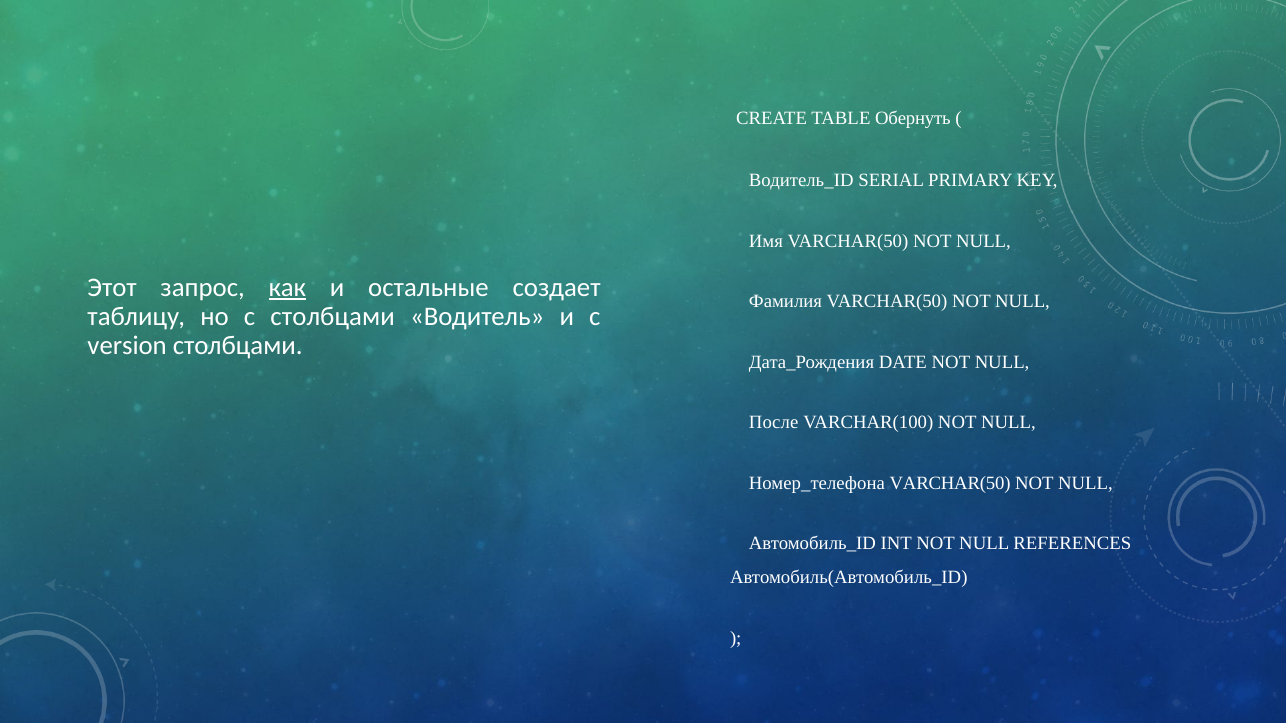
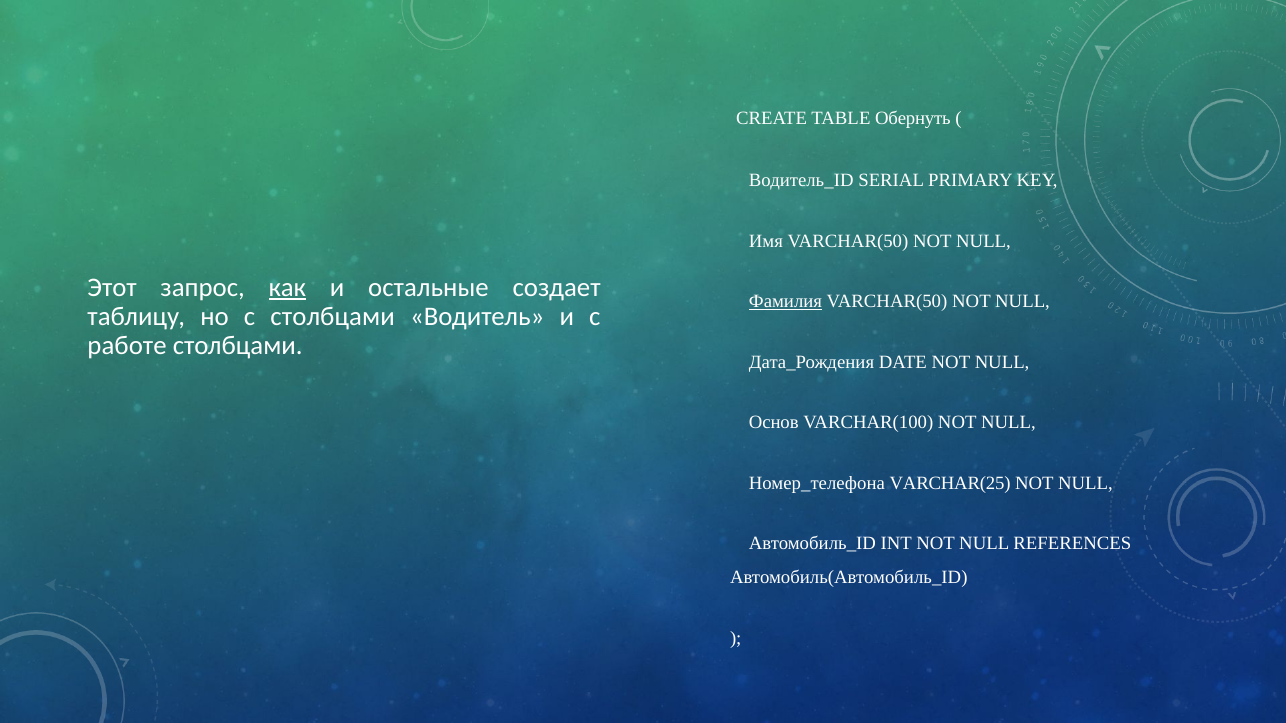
Фамилия underline: none -> present (786, 302)
version: version -> работе (127, 346)
После: После -> Основ (774, 423)
Номер_телефона VARCHAR(50: VARCHAR(50 -> VARCHAR(25 (950, 483)
